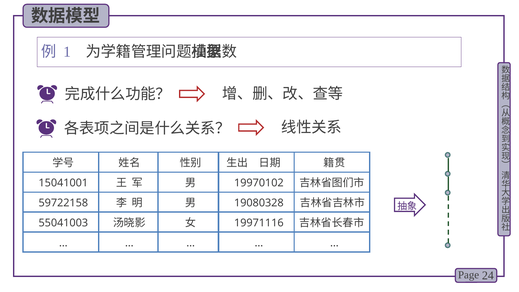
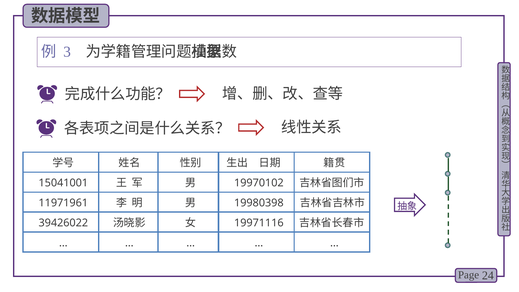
1: 1 -> 3 (67, 52)
59722158: 59722158 -> 11971961 (63, 203)
19080328: 19080328 -> 19980398 (259, 203)
55041003: 55041003 -> 39426022 (63, 223)
